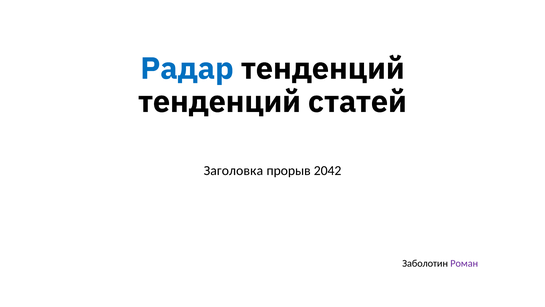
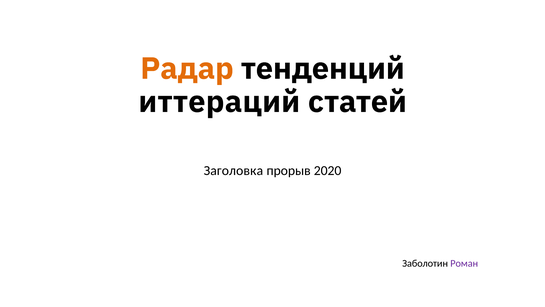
Радар colour: blue -> orange (187, 69)
тенденций: тенденций -> иттераций (219, 102)
2042: 2042 -> 2020 (328, 170)
